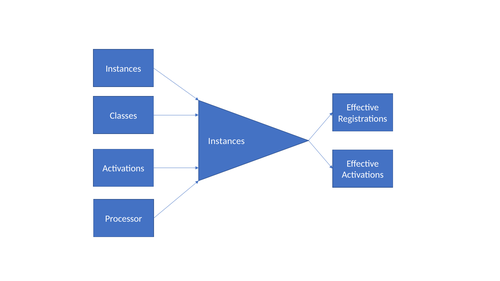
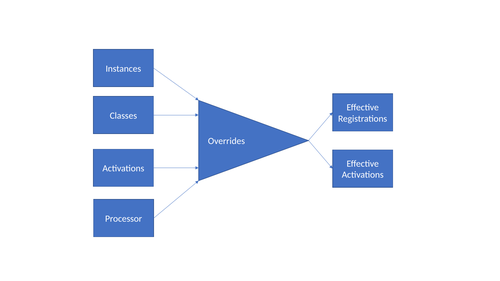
Instances: Instances -> Overrides (226, 141)
